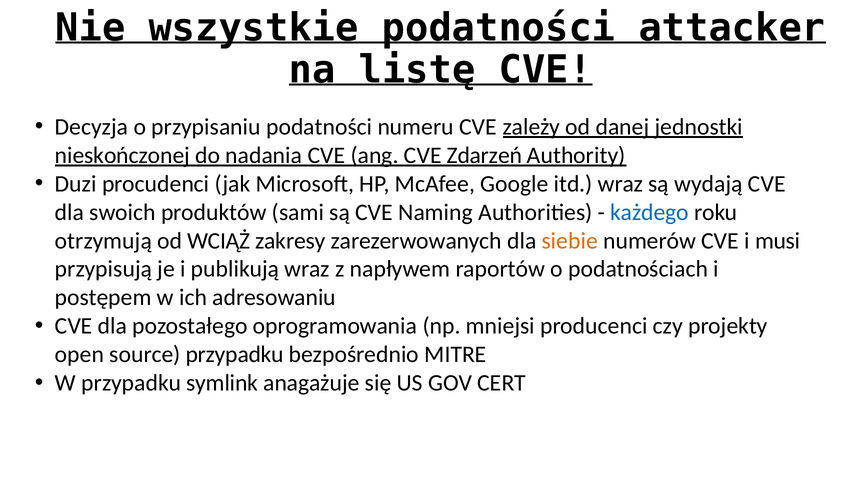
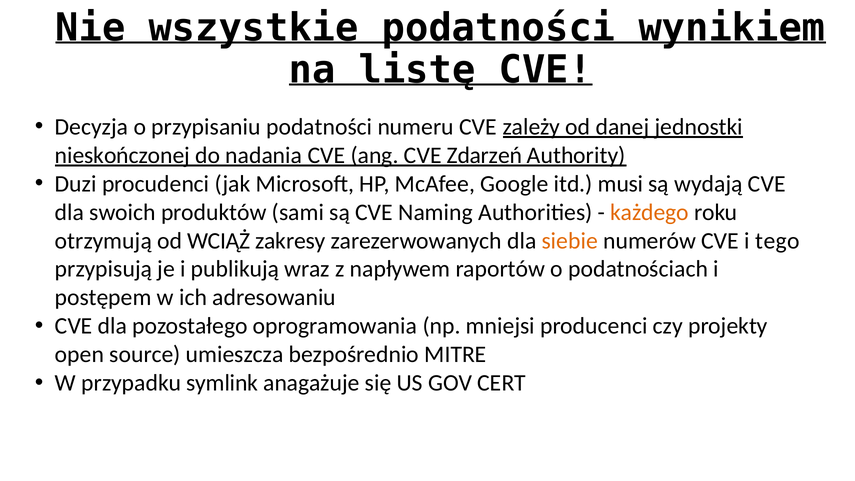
attacker: attacker -> wynikiem (732, 28)
itd wraz: wraz -> musi (621, 184)
każdego colour: blue -> orange (650, 212)
musi: musi -> tego (777, 241)
source przypadku: przypadku -> umieszcza (235, 355)
